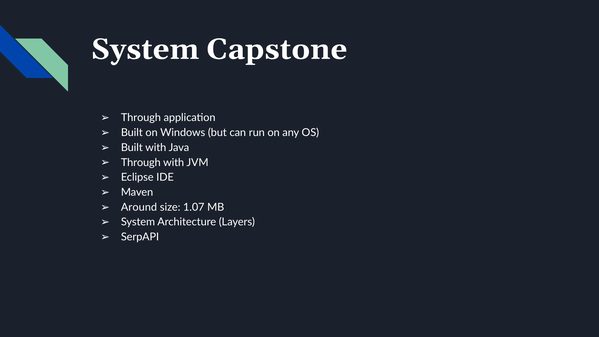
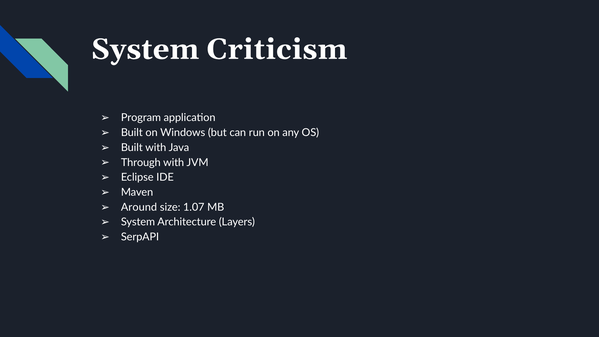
Capstone: Capstone -> Criticism (277, 49)
Through: Through -> Program (141, 118)
